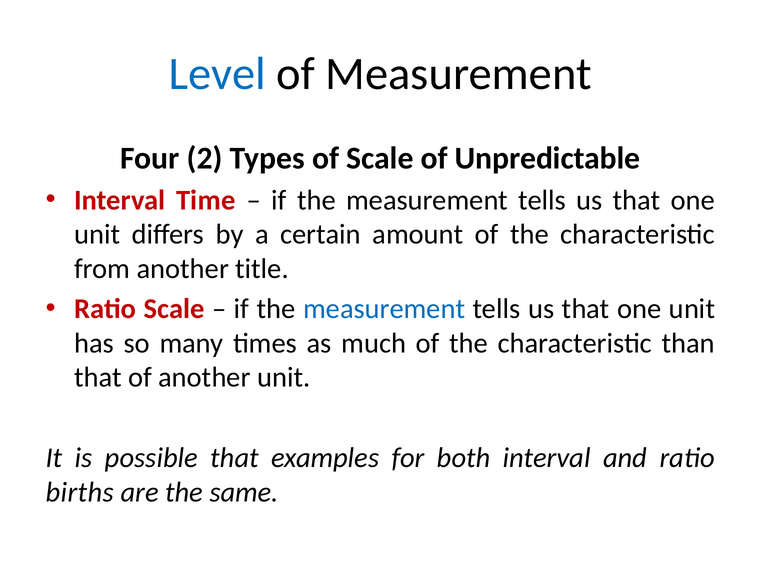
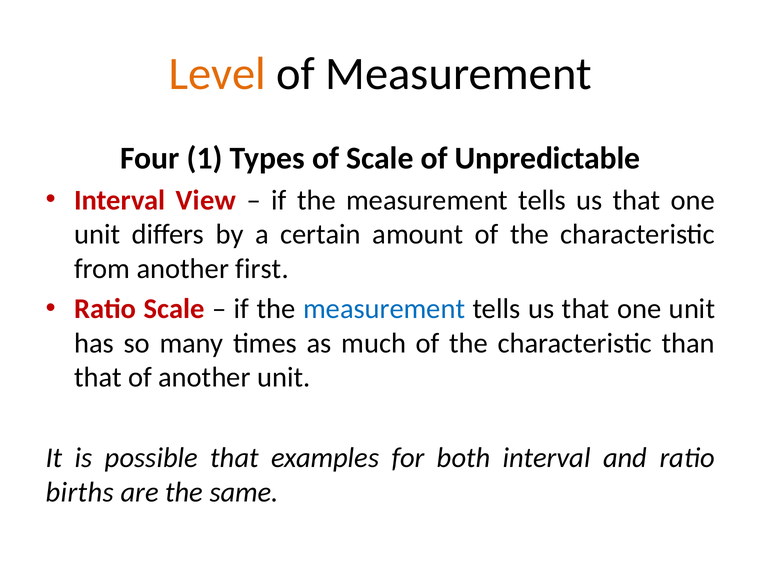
Level colour: blue -> orange (217, 74)
2: 2 -> 1 (205, 158)
Time: Time -> View (206, 200)
title: title -> first (262, 269)
